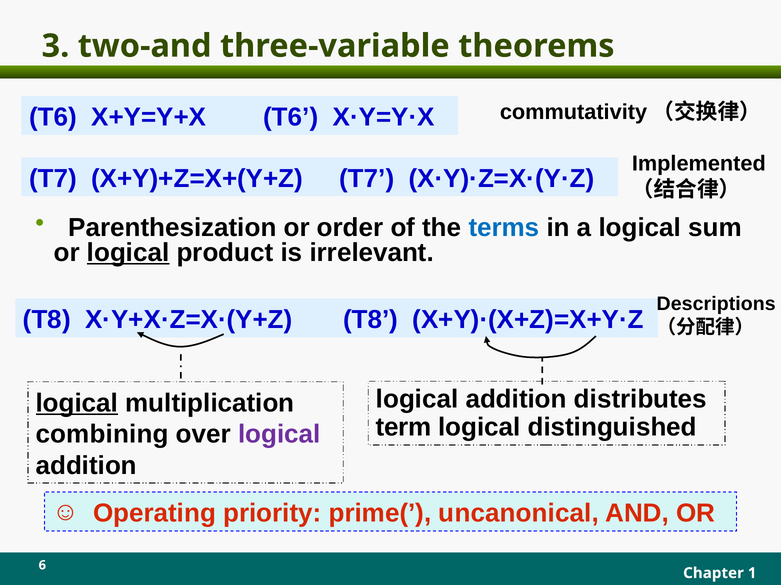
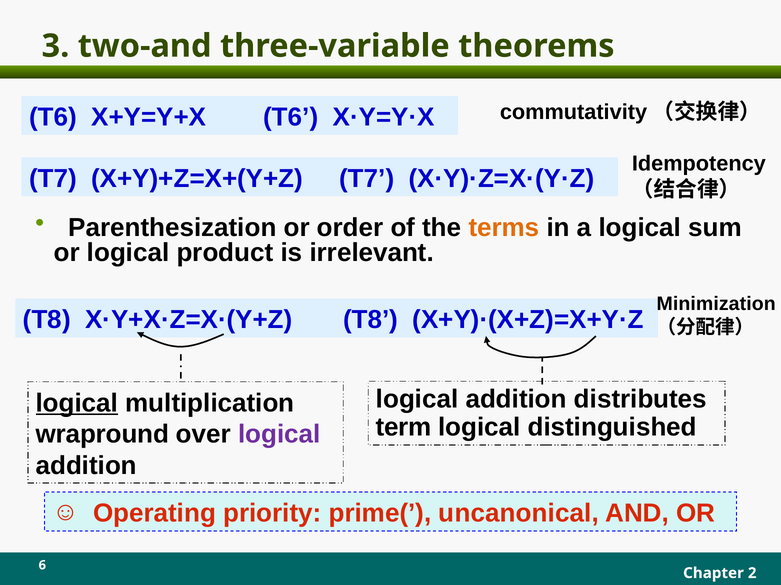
Implemented: Implemented -> Idempotency (699, 164)
terms colour: blue -> orange (504, 228)
logical underline: present -> none (128, 253)
Descriptions: Descriptions -> Minimization (716, 304)
combining: combining -> wrapround (102, 435)
1: 1 -> 2 (752, 574)
